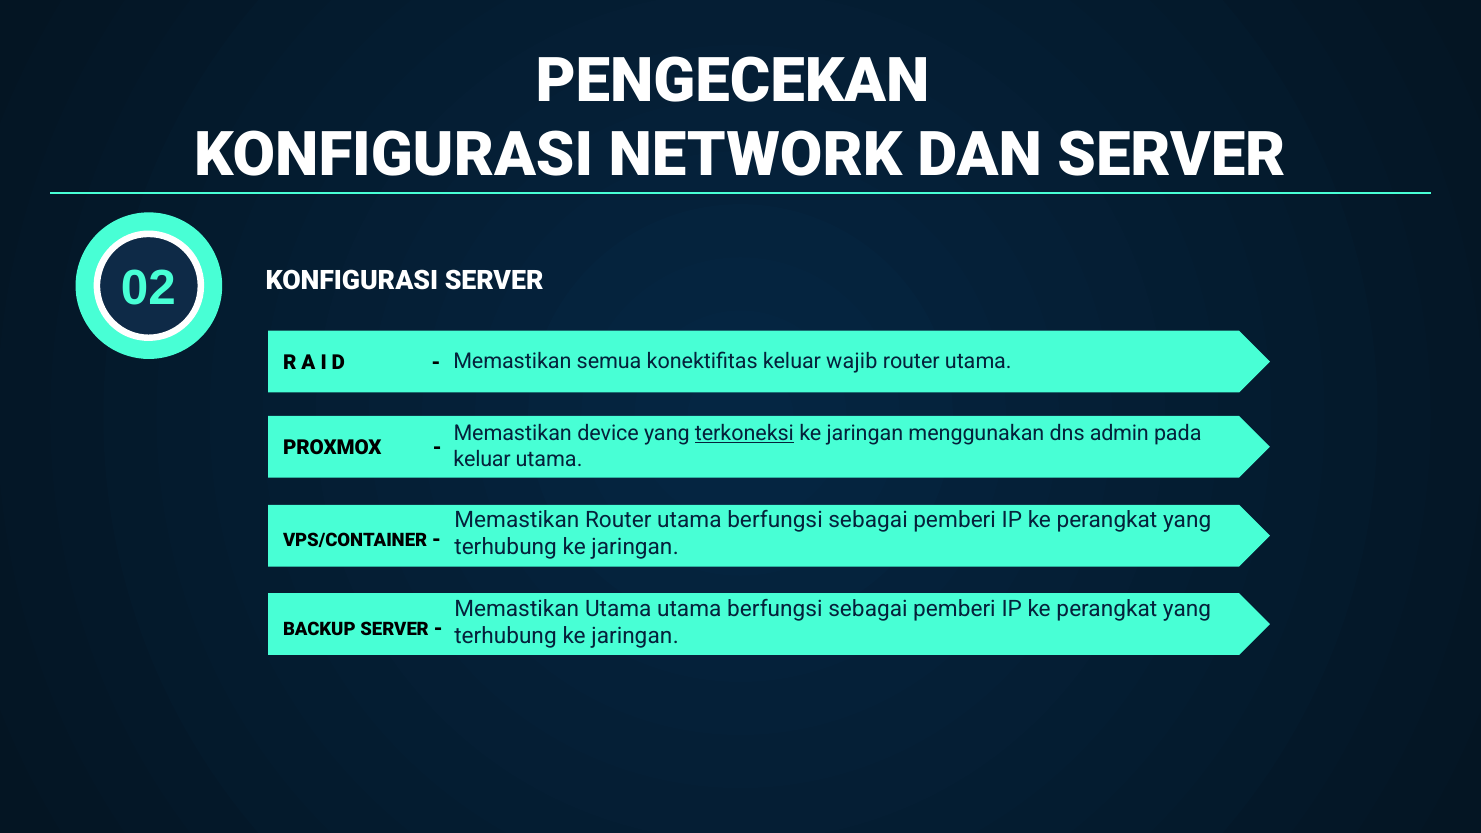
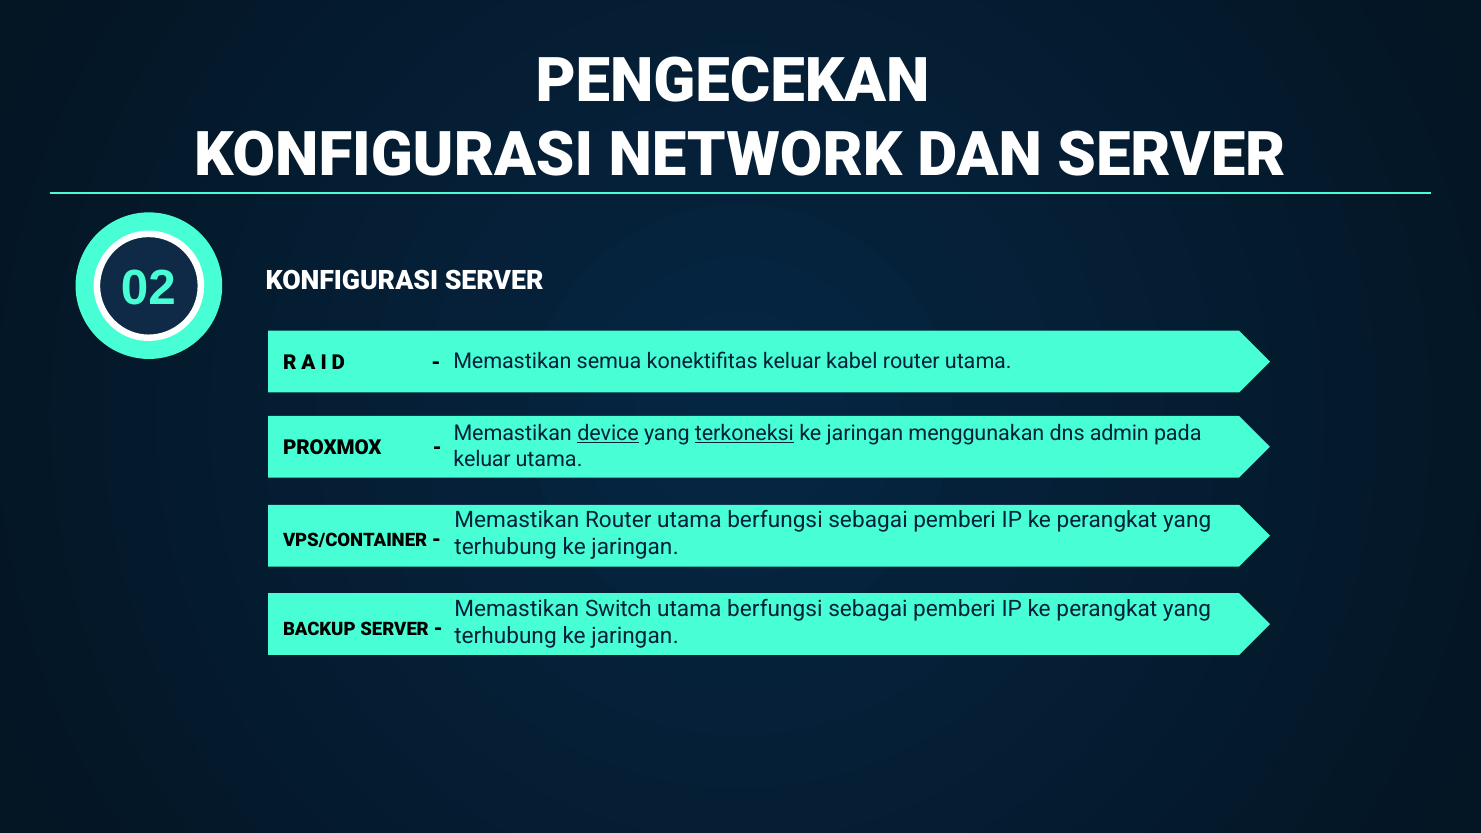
wajib: wajib -> kabel (852, 361)
device underline: none -> present (608, 433)
Memastikan Utama: Utama -> Switch (618, 609)
